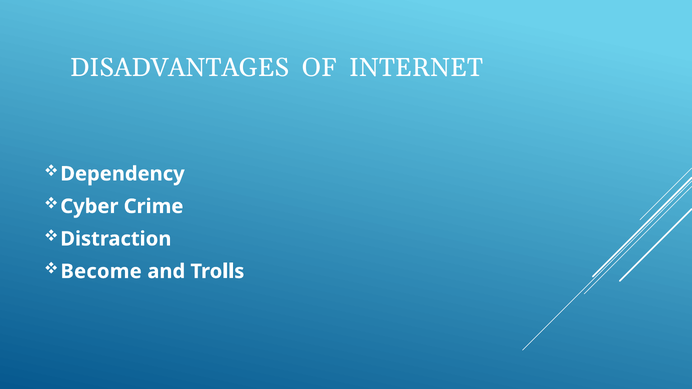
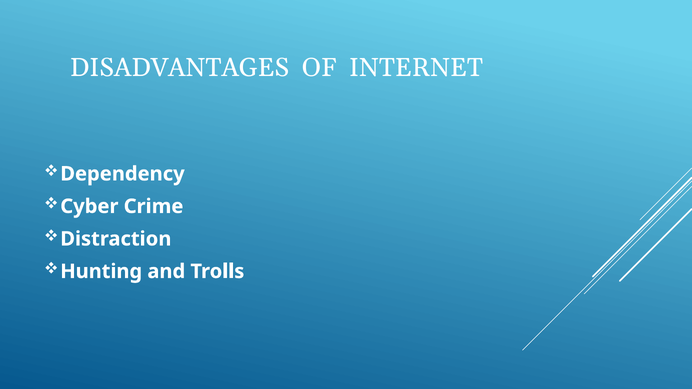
Become: Become -> Hunting (101, 272)
